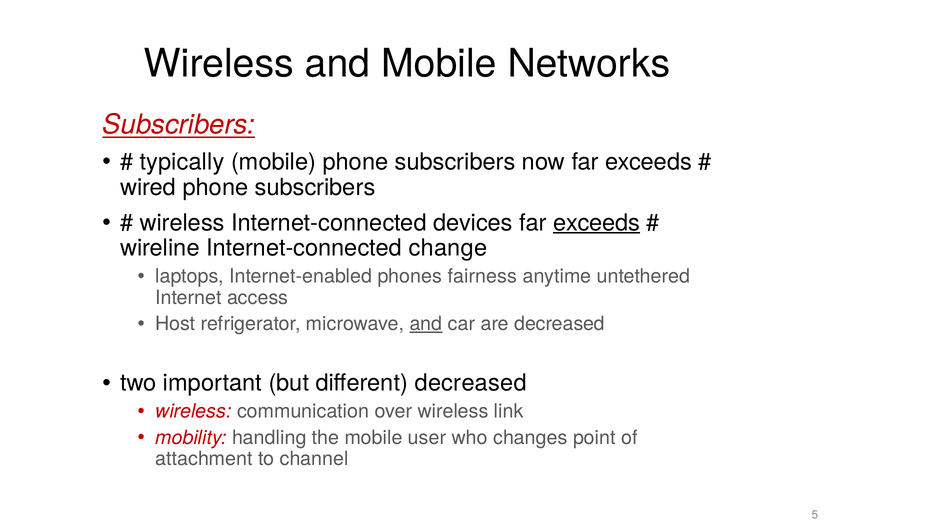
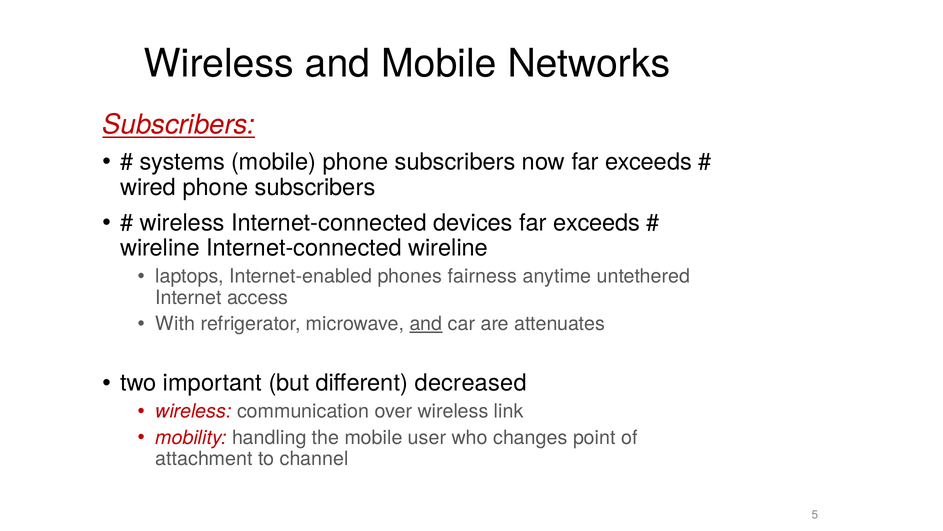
typically: typically -> systems (182, 162)
exceeds underline: present -> none (597, 222)
Internet-connected change: change -> wireline (448, 248)
Host: Host -> With (175, 324)
are decreased: decreased -> attenuates (560, 324)
